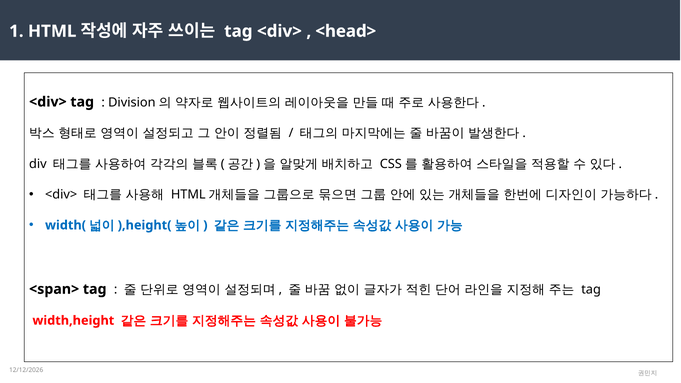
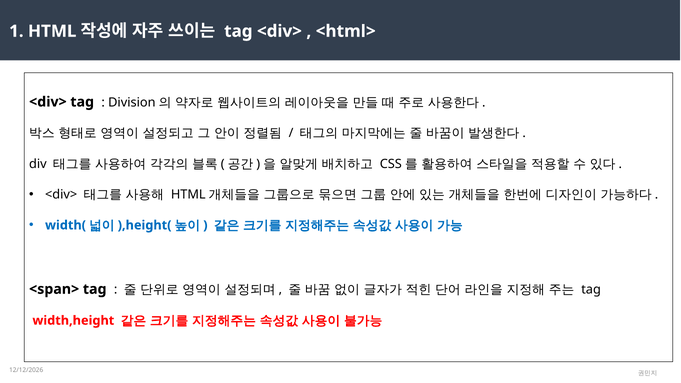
<head>: <head> -> <html> (346, 31)
